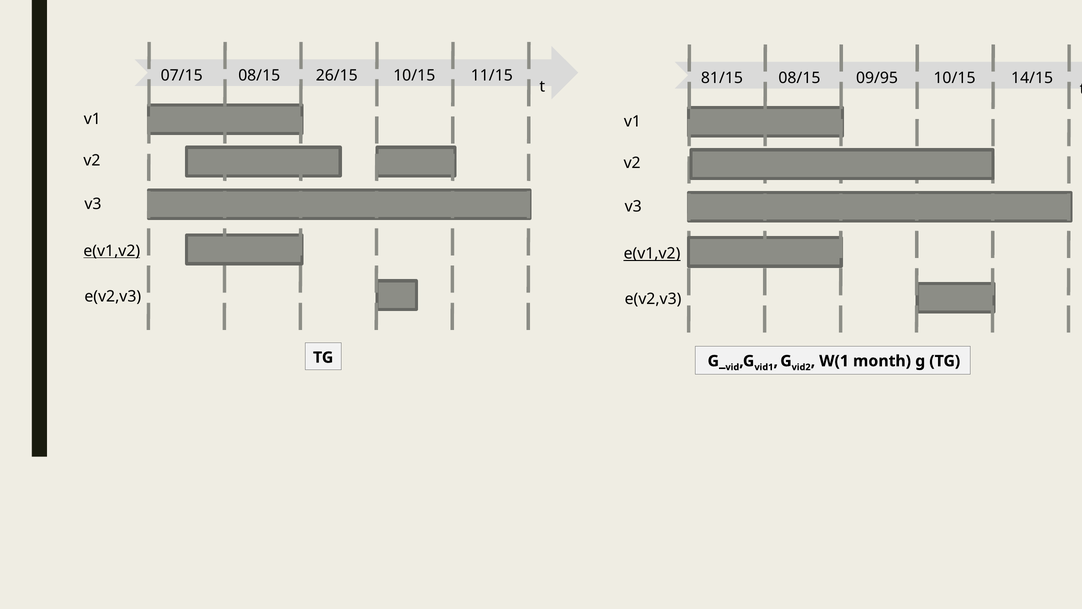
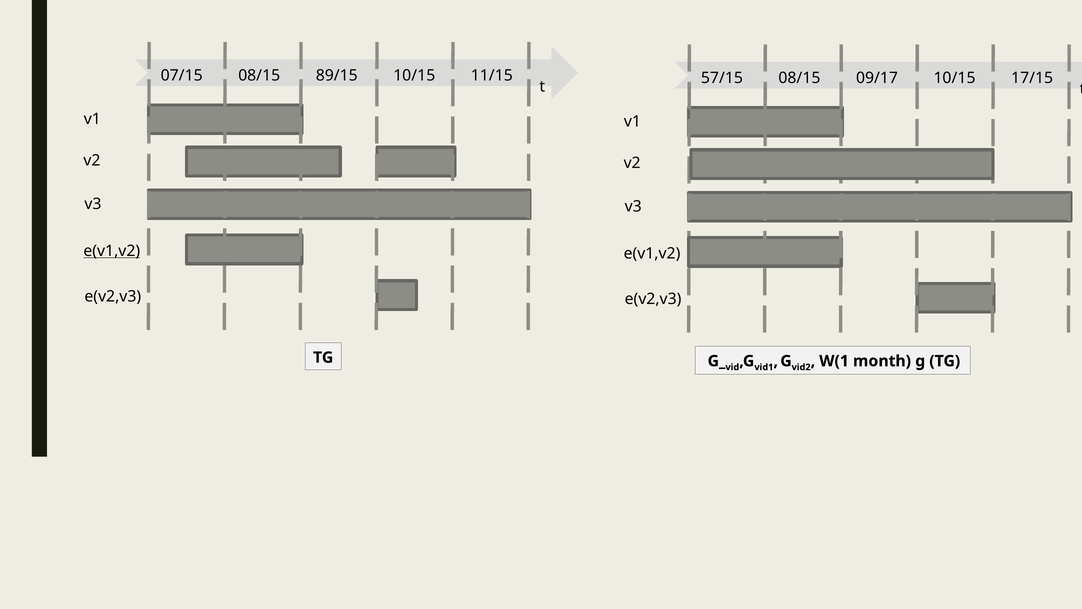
26/15: 26/15 -> 89/15 (337, 76)
81/15: 81/15 -> 57/15 (722, 78)
09/95: 09/95 -> 09/17 (877, 78)
14/15: 14/15 -> 17/15 (1032, 78)
e(v1,v2 underline: present -> none (652, 253)
